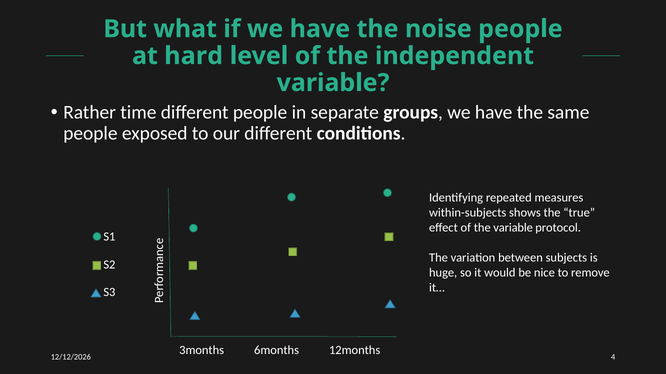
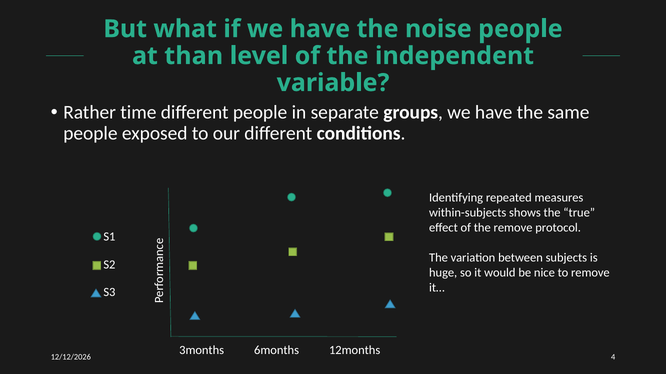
hard: hard -> than (194, 56)
the variable: variable -> remove (513, 228)
